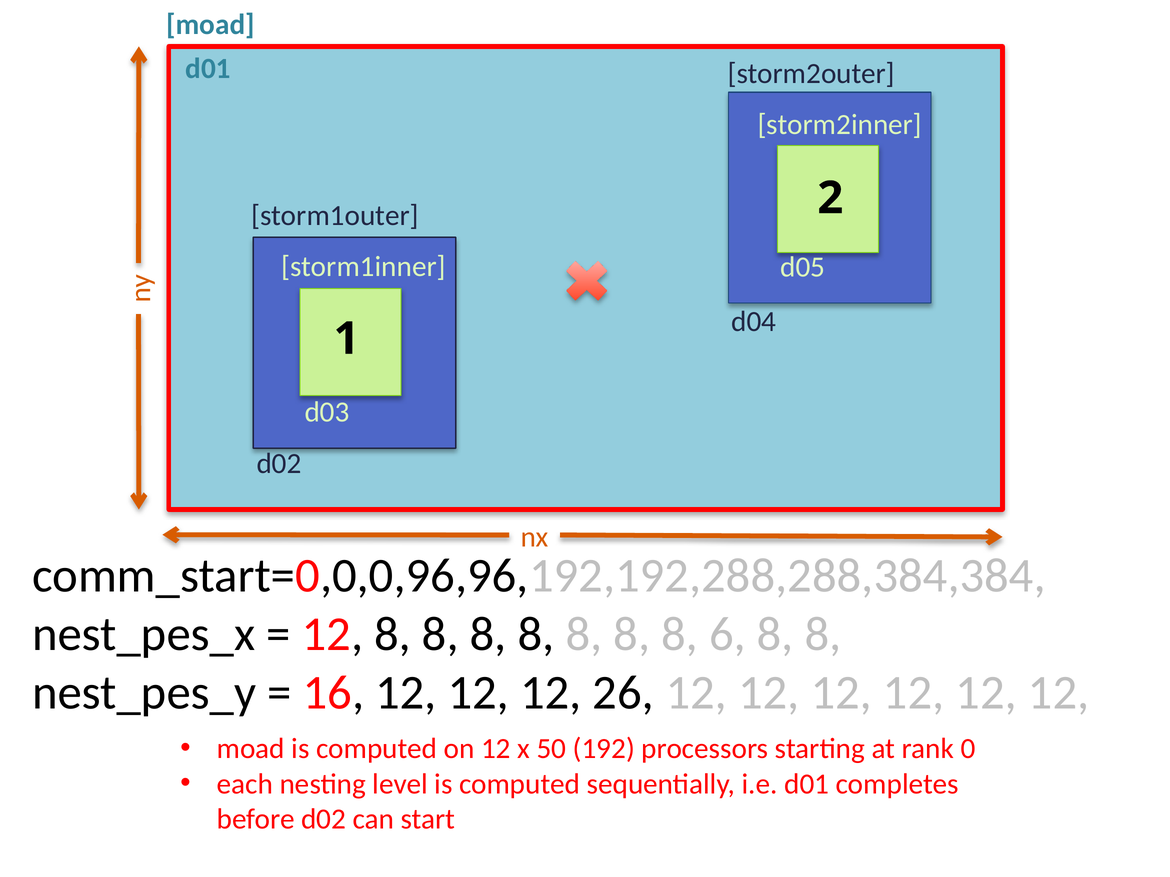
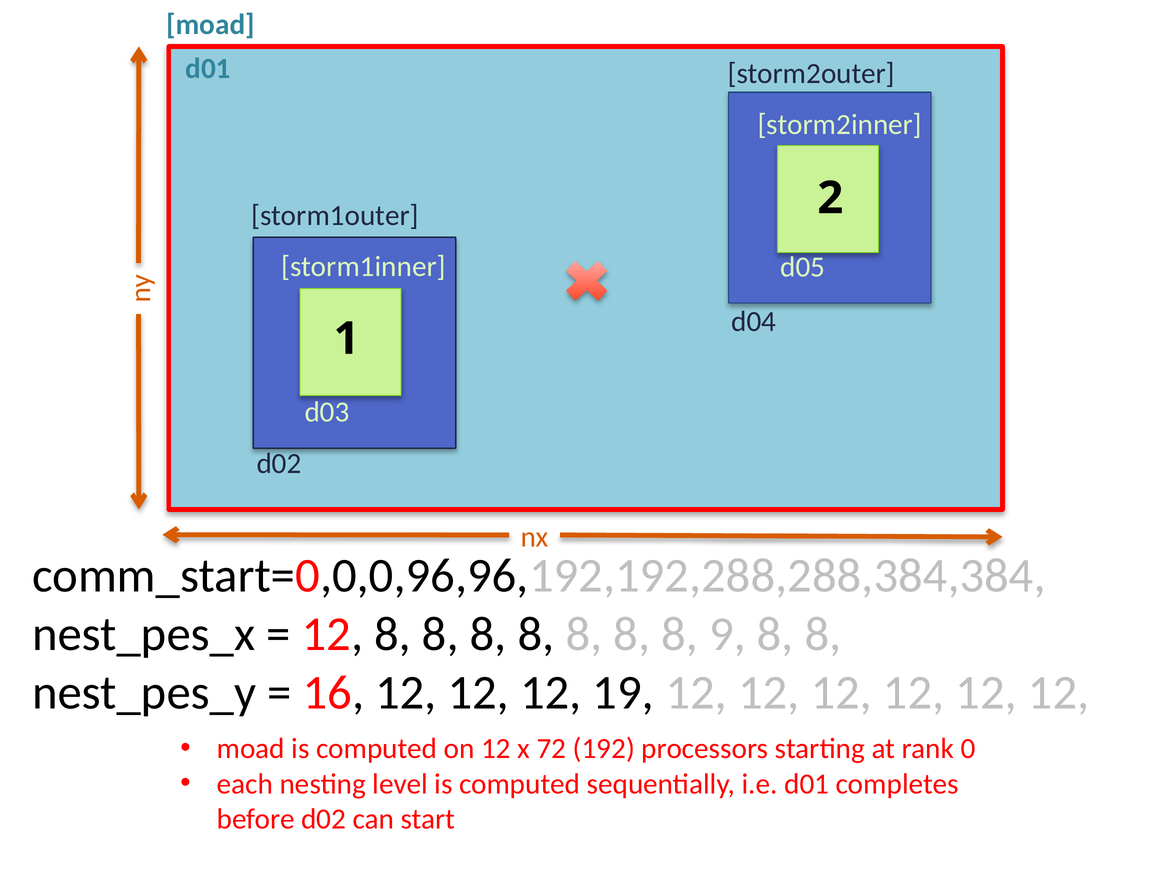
6: 6 -> 9 (727, 635)
26: 26 -> 19 (623, 693)
50: 50 -> 72 (551, 749)
